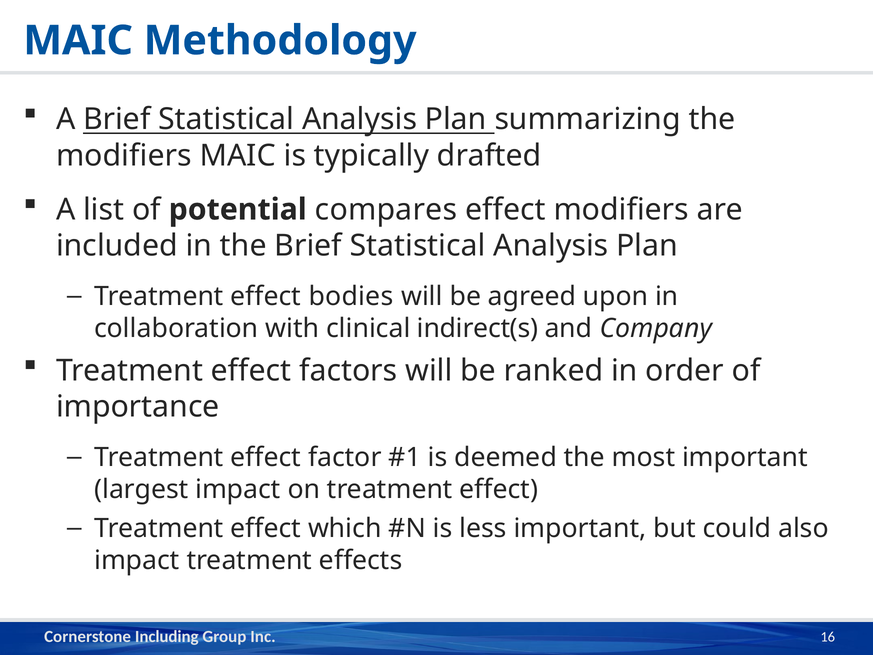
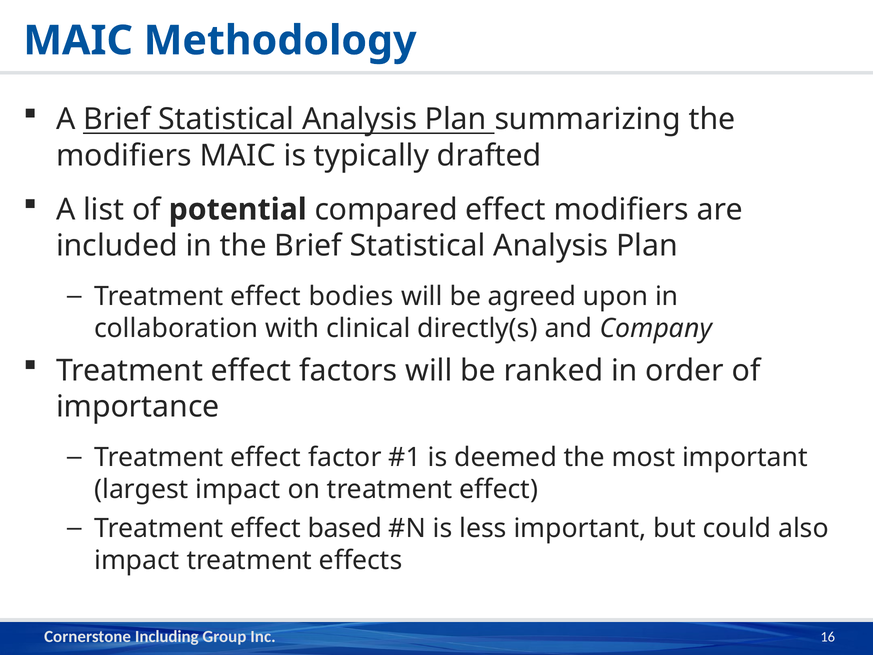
compares: compares -> compared (386, 209)
indirect(s: indirect(s -> directly(s (477, 328)
which: which -> based (345, 528)
